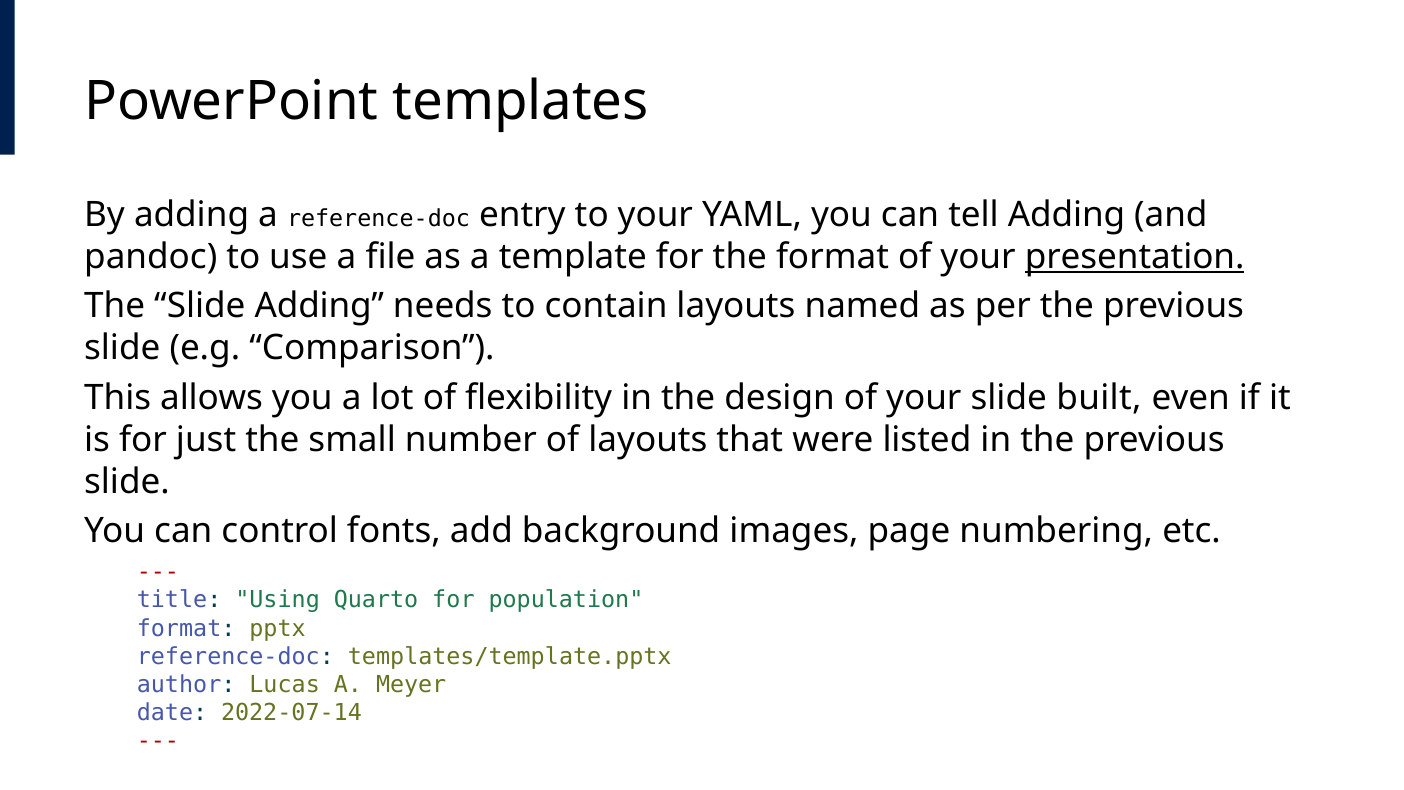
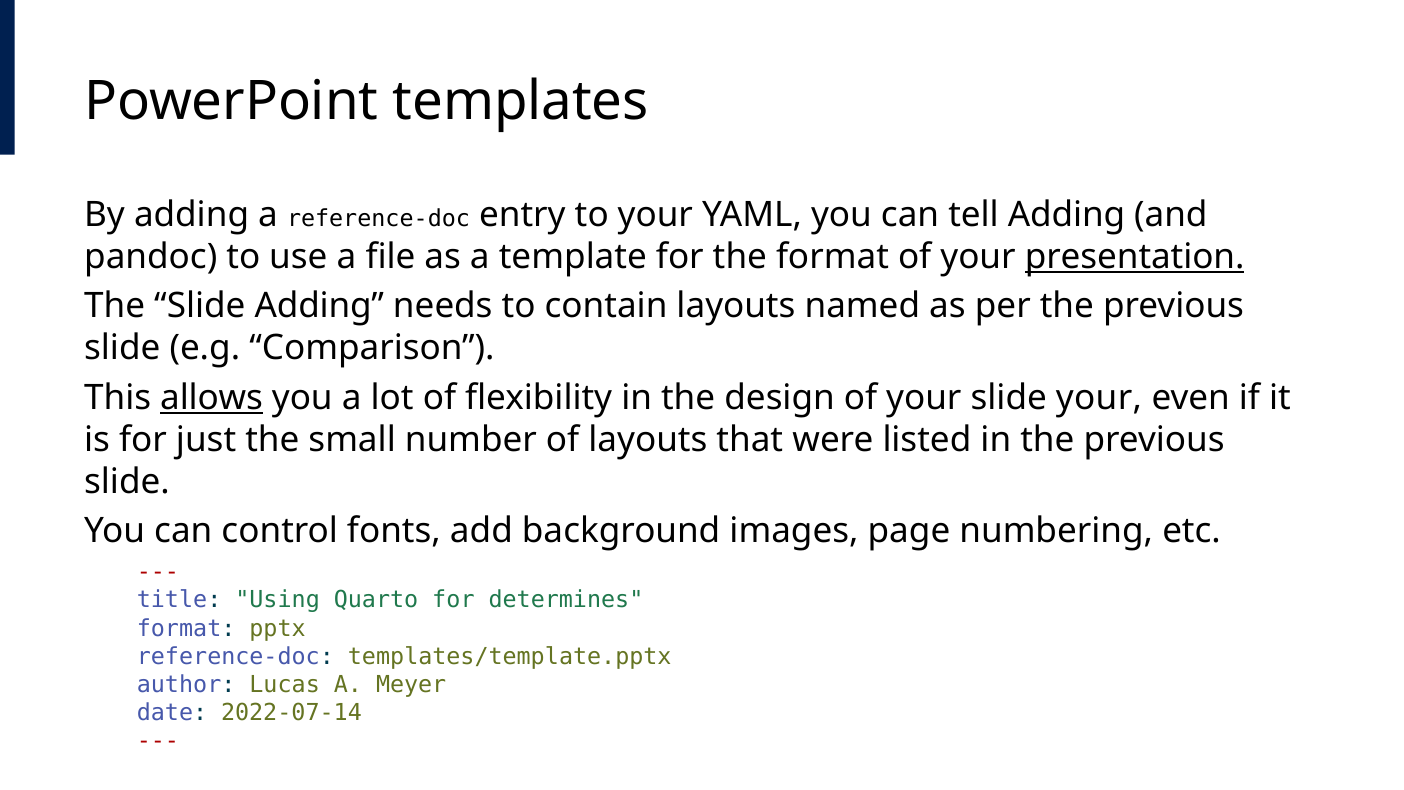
allows underline: none -> present (212, 397)
slide built: built -> your (1099, 397)
population: population -> determines (566, 600)
